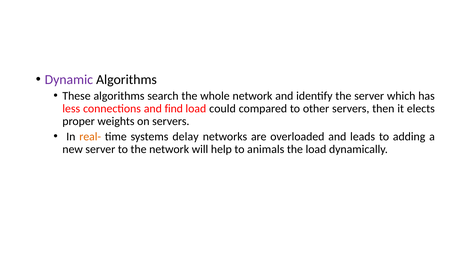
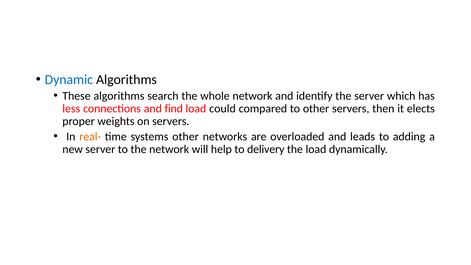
Dynamic colour: purple -> blue (69, 80)
systems delay: delay -> other (186, 136)
animals: animals -> delivery (266, 149)
